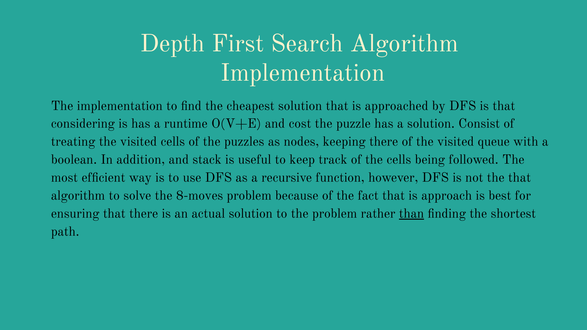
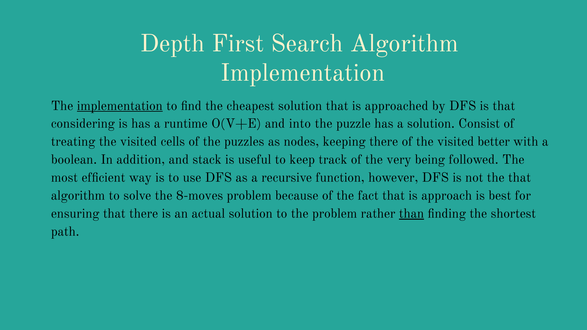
implementation underline: none -> present (120, 106)
cost: cost -> into (300, 124)
queue: queue -> better (494, 142)
the cells: cells -> very (399, 160)
